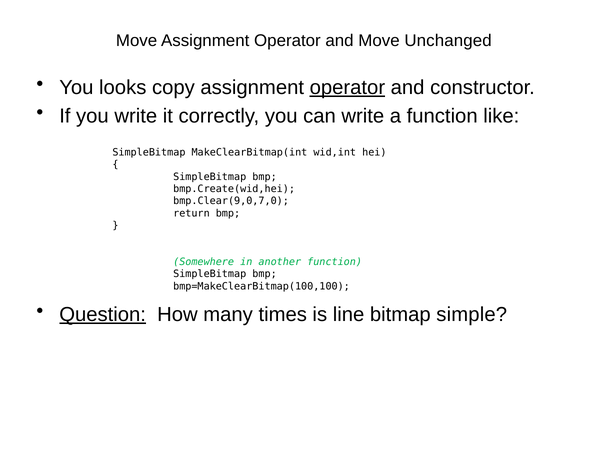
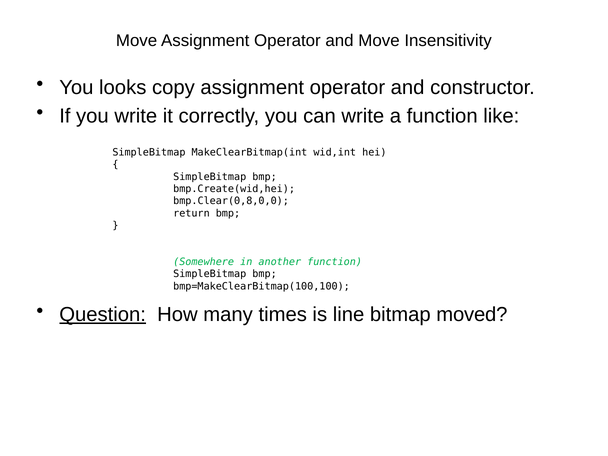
Unchanged: Unchanged -> Insensitivity (448, 41)
operator underline: present -> none (347, 88)
bmp.Clear(9,0,7,0: bmp.Clear(9,0,7,0 -> bmp.Clear(0,8,0,0 (231, 201)
simple: simple -> moved (472, 314)
